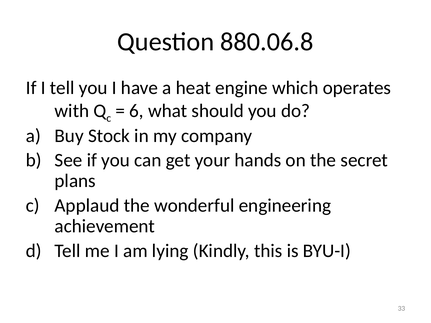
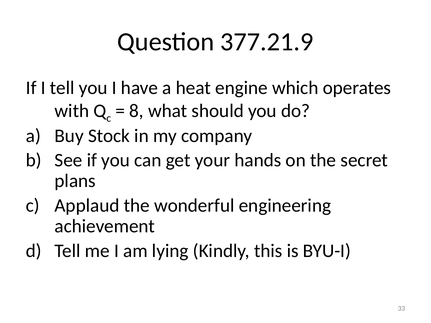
880.06.8: 880.06.8 -> 377.21.9 (267, 42)
6: 6 -> 8 (136, 111)
